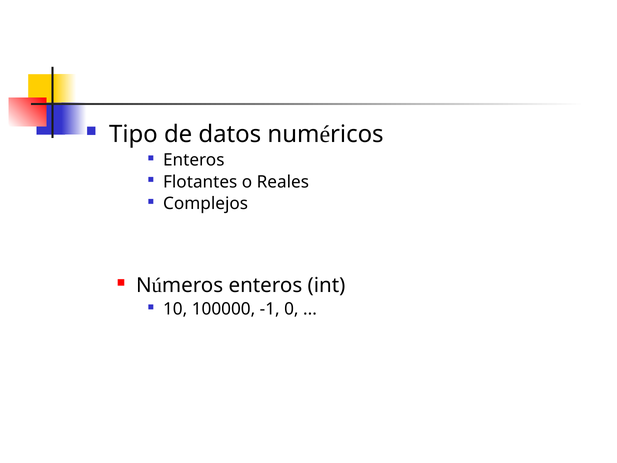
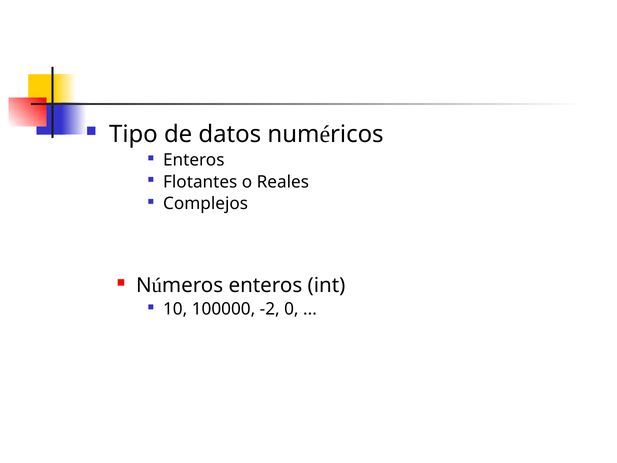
-1: -1 -> -2 (270, 309)
